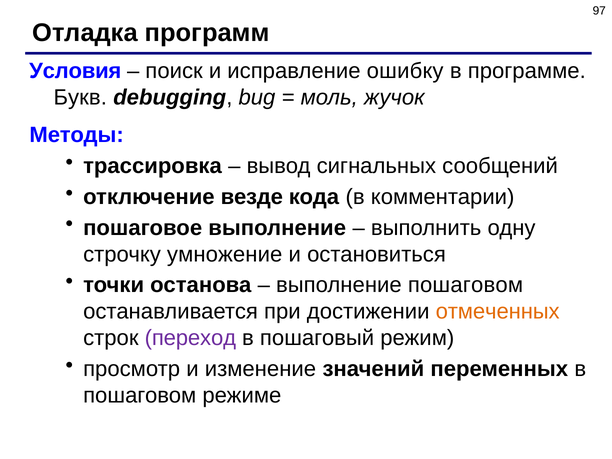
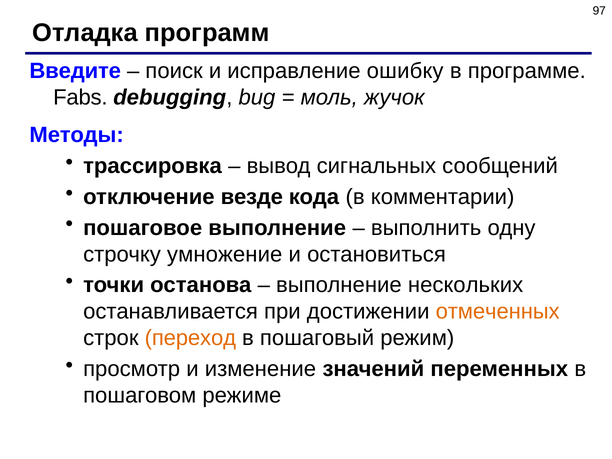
Условия: Условия -> Введите (75, 71)
Букв: Букв -> Fabs (80, 97)
выполнение пошаговом: пошаговом -> нескольких (466, 285)
переход colour: purple -> orange (190, 338)
